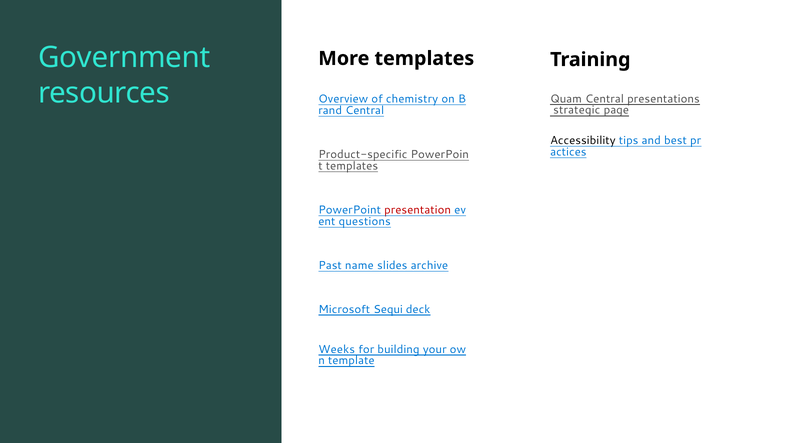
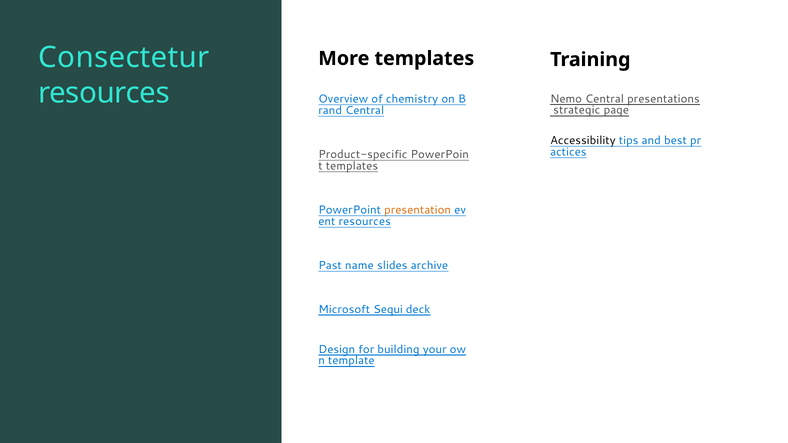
Government: Government -> Consectetur (124, 58)
Quam: Quam -> Nemo (566, 99)
presentation colour: red -> orange (418, 210)
questions: questions -> resources (365, 222)
Weeks: Weeks -> Design (337, 349)
